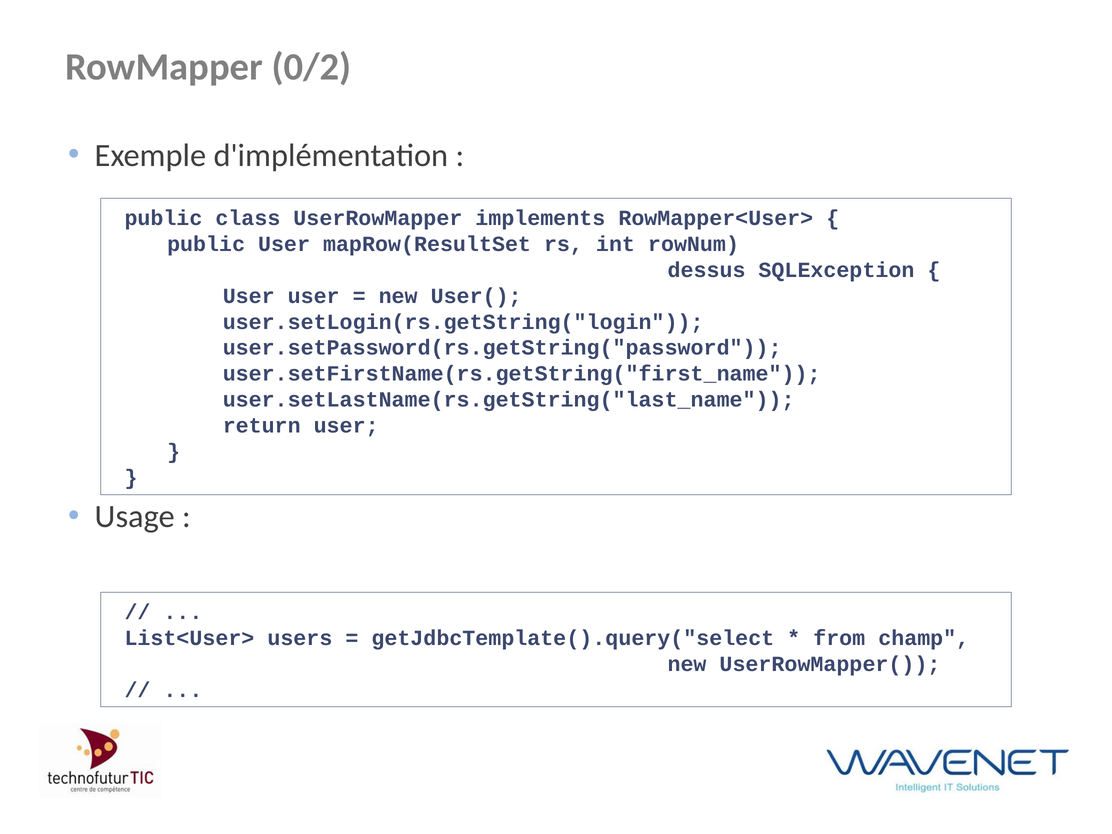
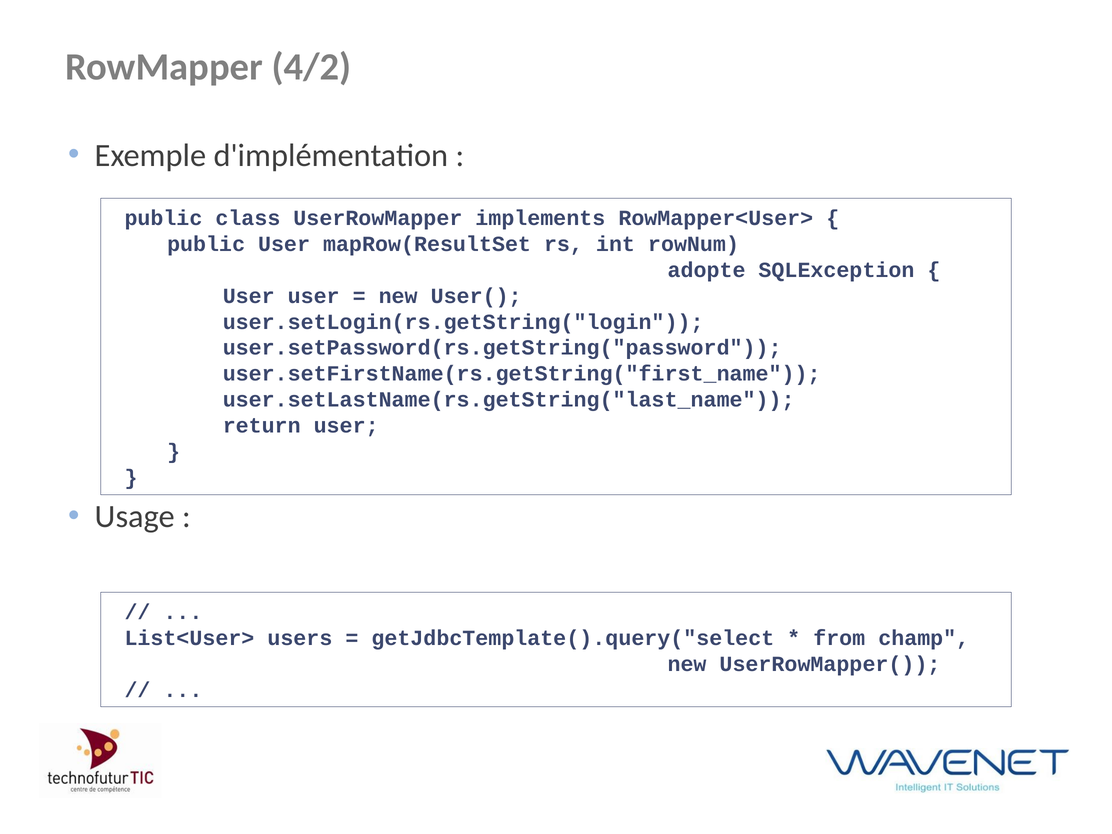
0/2: 0/2 -> 4/2 (311, 67)
dessus: dessus -> adopte (707, 270)
